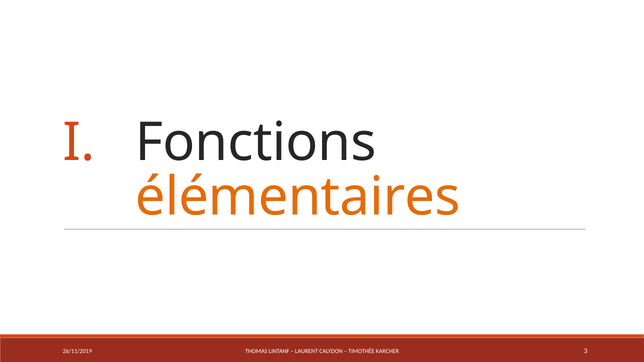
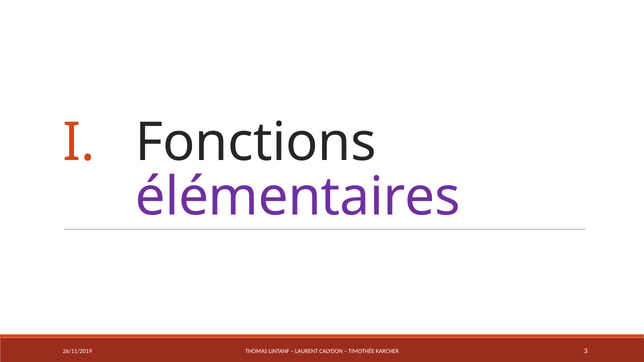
élémentaires colour: orange -> purple (298, 197)
